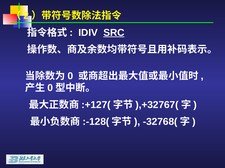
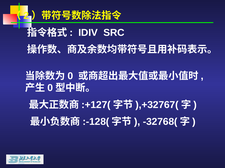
SRC underline: present -> none (114, 33)
